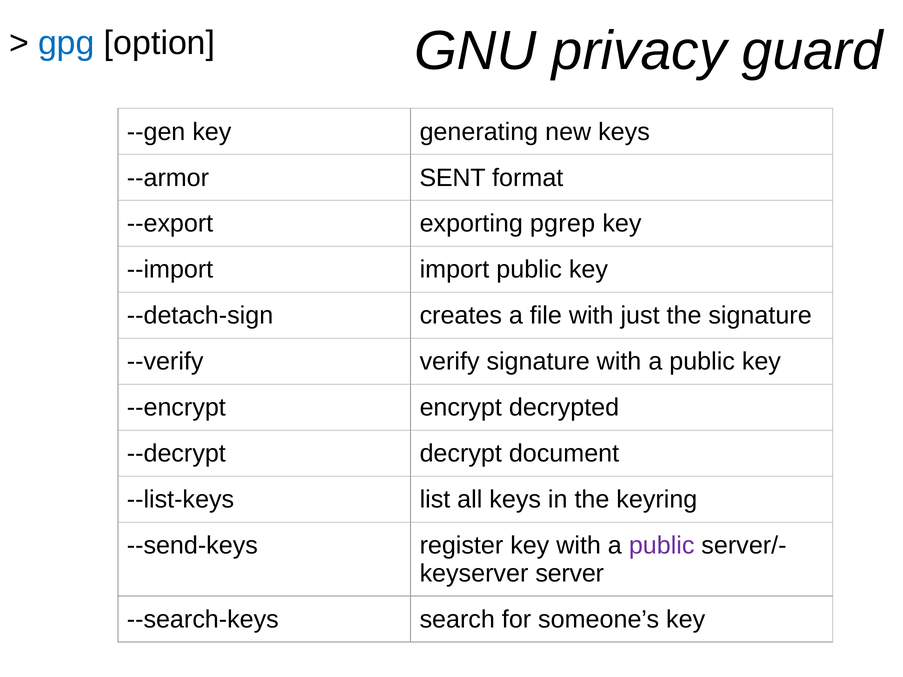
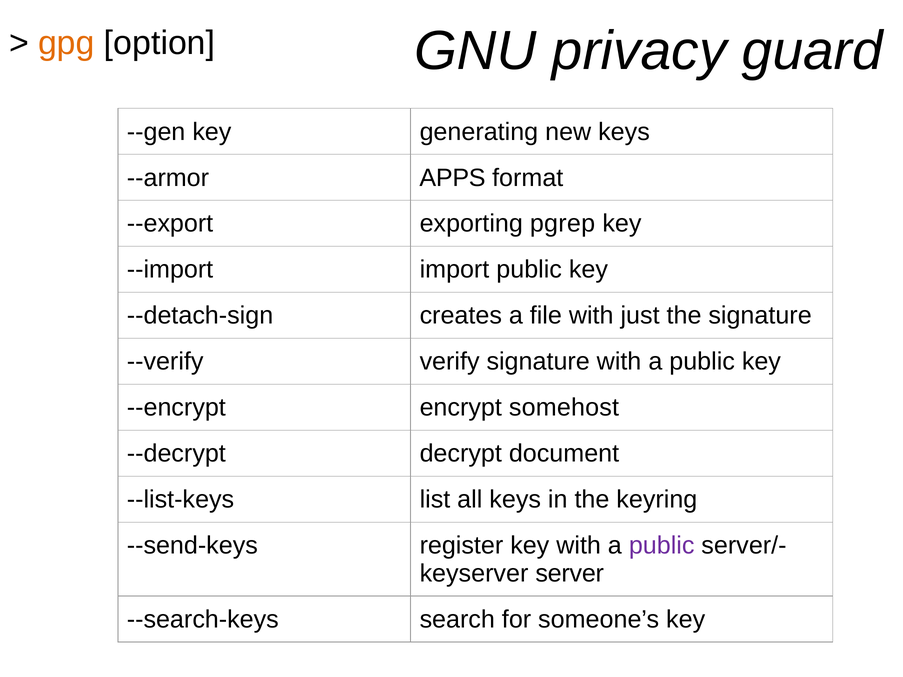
gpg colour: blue -> orange (66, 43)
SENT: SENT -> APPS (453, 178)
decrypted: decrypted -> somehost (564, 408)
